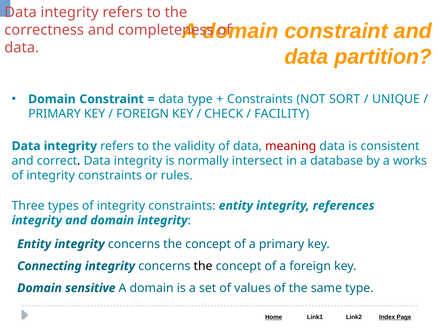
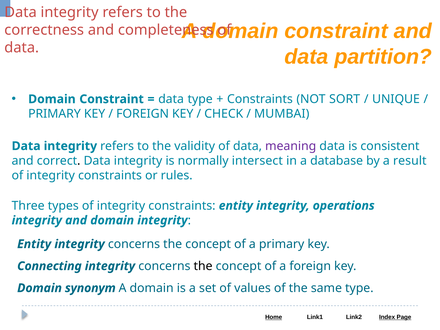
FACILITY: FACILITY -> MUMBAI (282, 114)
meaning colour: red -> purple (291, 146)
works: works -> result (410, 161)
references: references -> operations (344, 206)
sensitive: sensitive -> synonym (90, 288)
